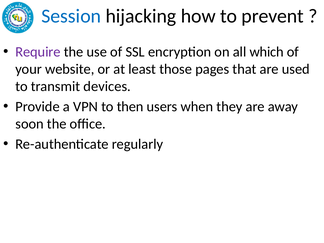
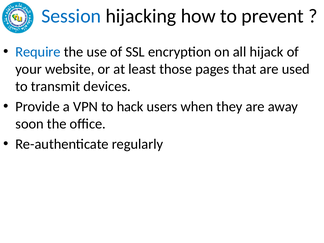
Require colour: purple -> blue (38, 52)
which: which -> hijack (267, 52)
then: then -> hack (130, 107)
